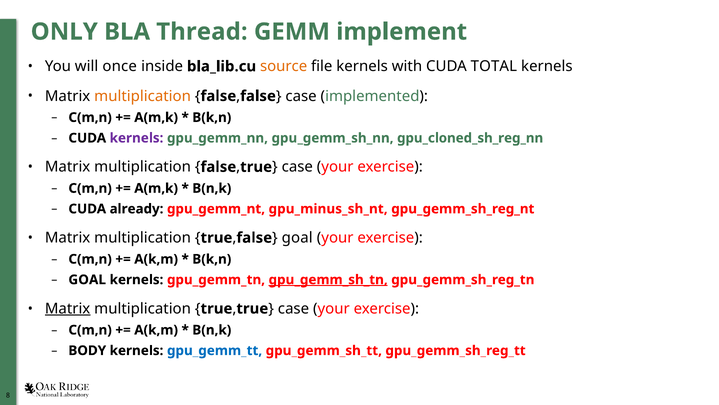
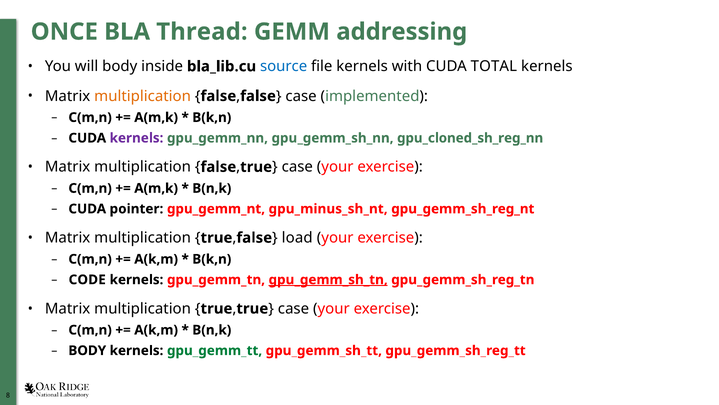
ONLY: ONLY -> ONCE (64, 32)
implement: implement -> addressing (402, 32)
will once: once -> body (120, 66)
source colour: orange -> blue (284, 66)
already: already -> pointer (136, 209)
goal: goal -> load (297, 237)
GOAL: GOAL -> CODE (87, 279)
Matrix underline: present -> none (68, 308)
gpu_gemm_tt colour: blue -> green (215, 350)
